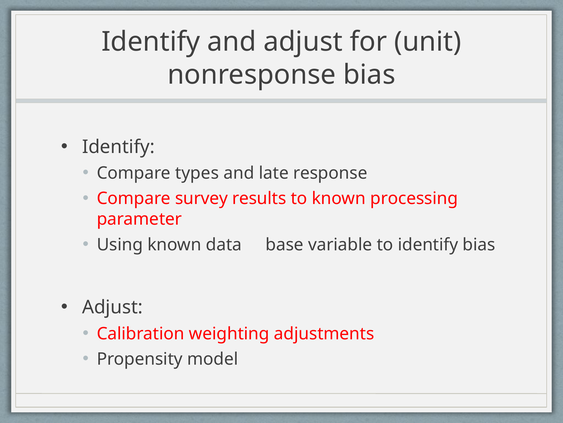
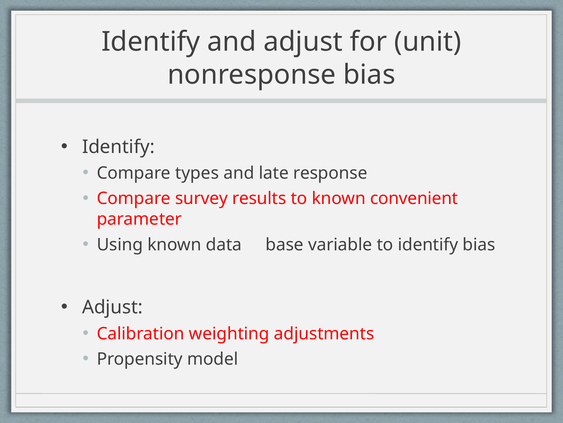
processing: processing -> convenient (414, 198)
